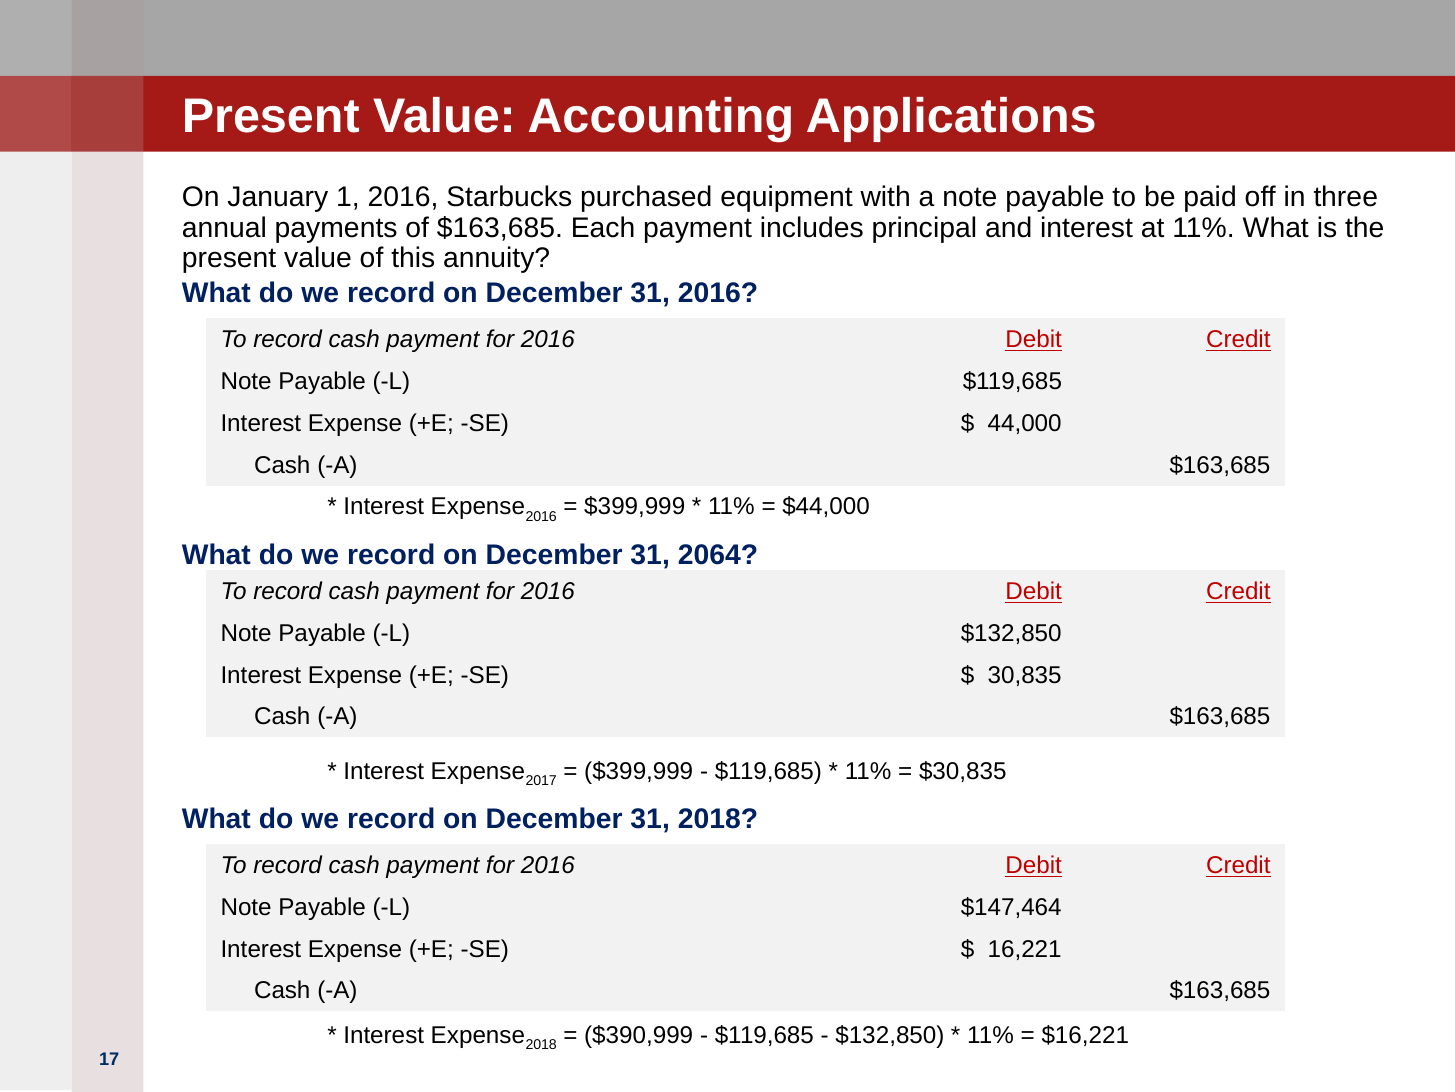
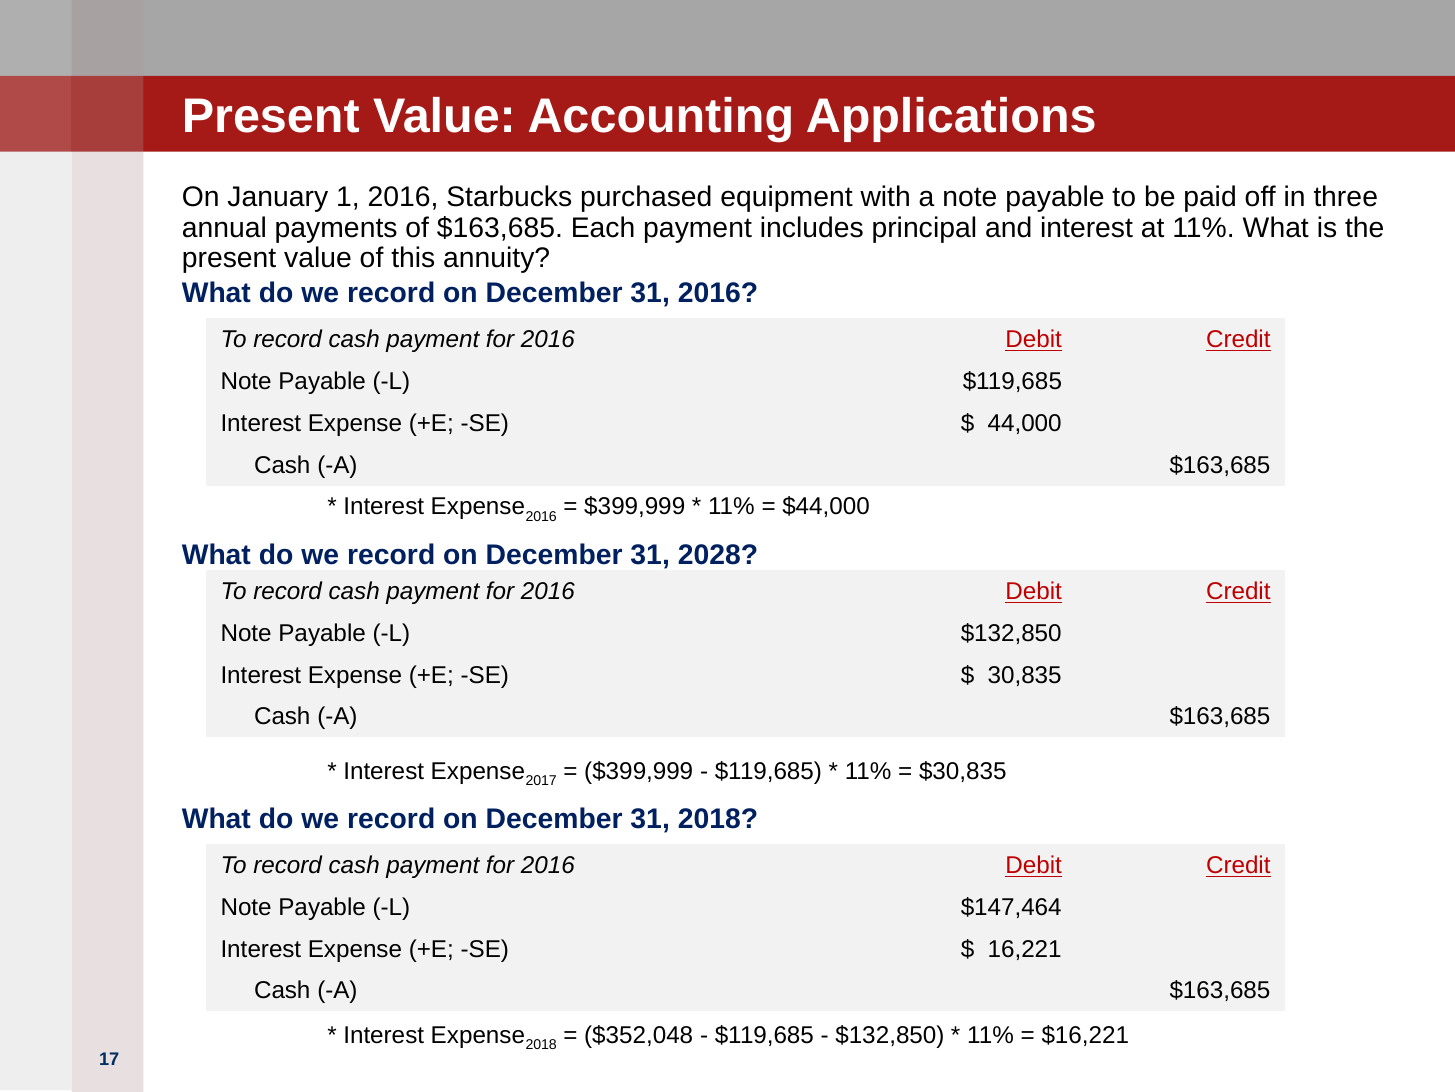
2064: 2064 -> 2028 (718, 555)
$390,999: $390,999 -> $352,048 (639, 1035)
